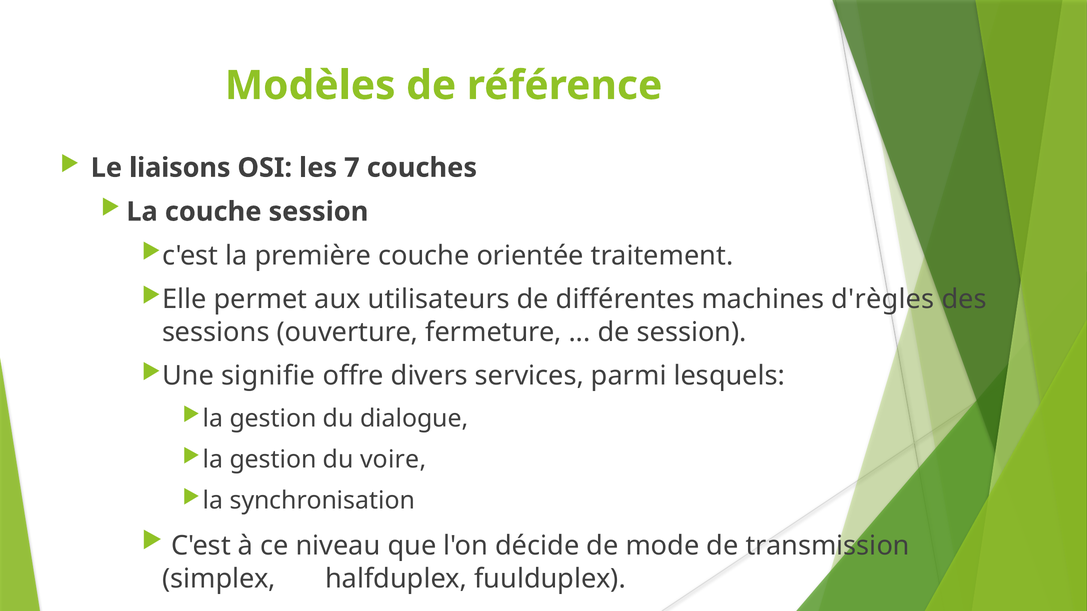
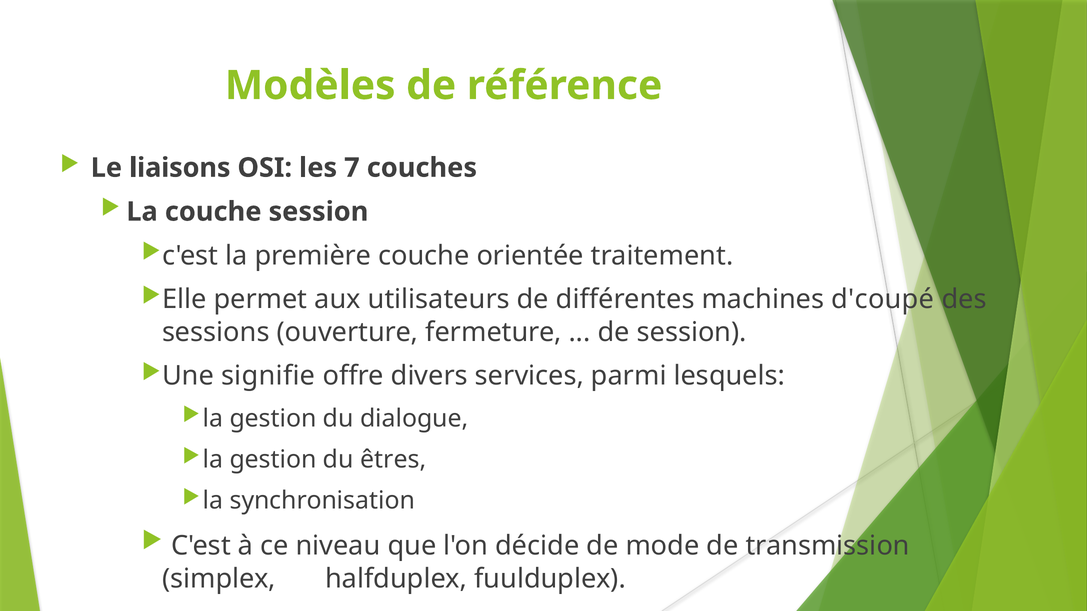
d'règles: d'règles -> d'coupé (883, 300)
voire: voire -> êtres (393, 460)
